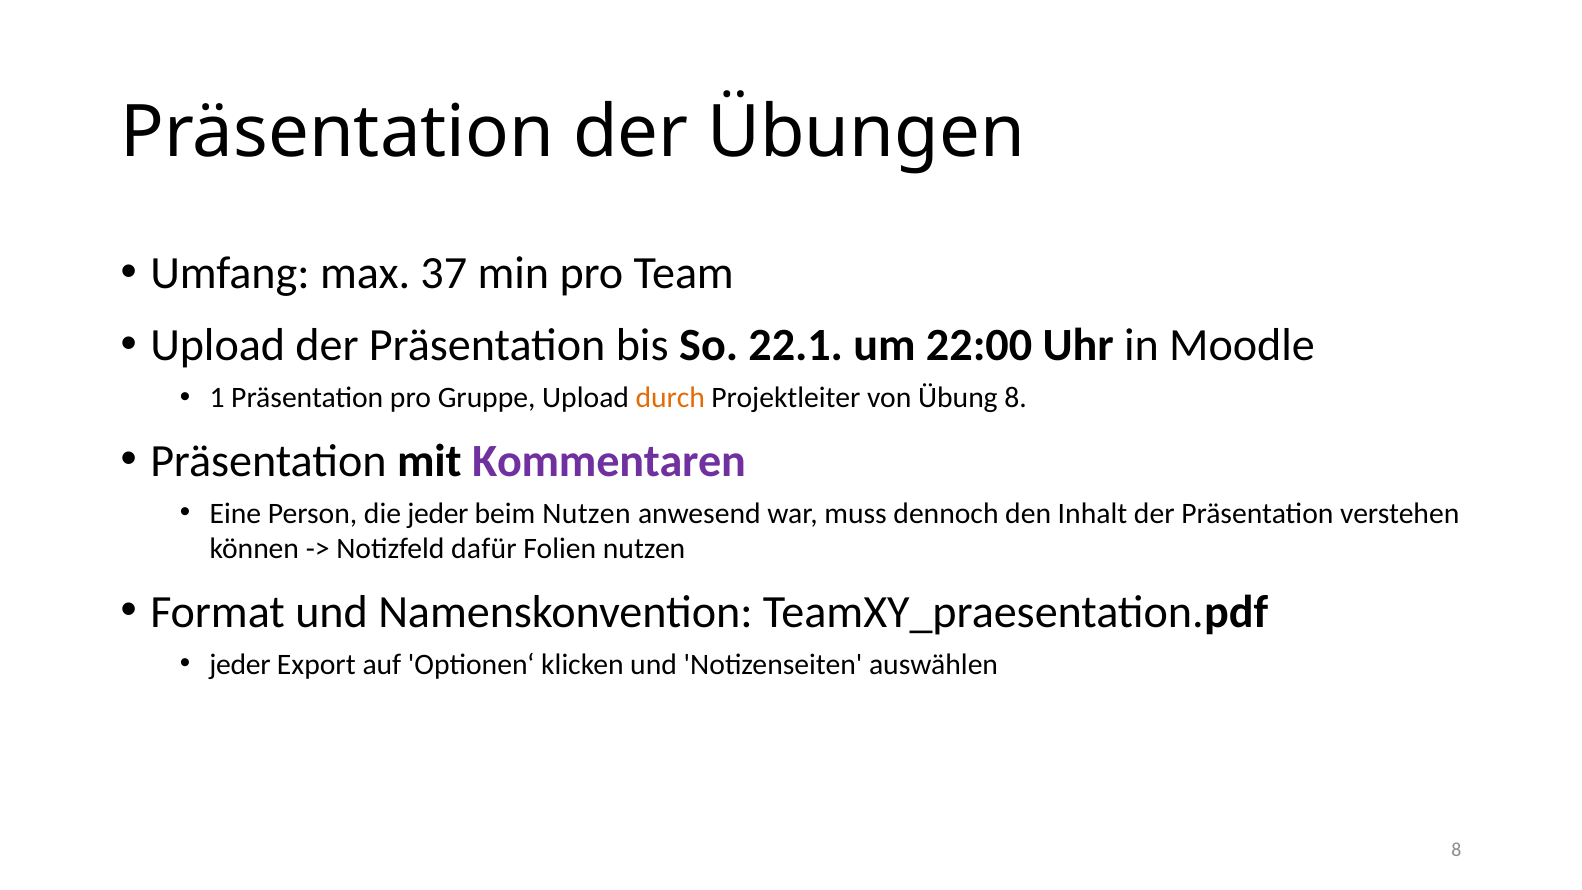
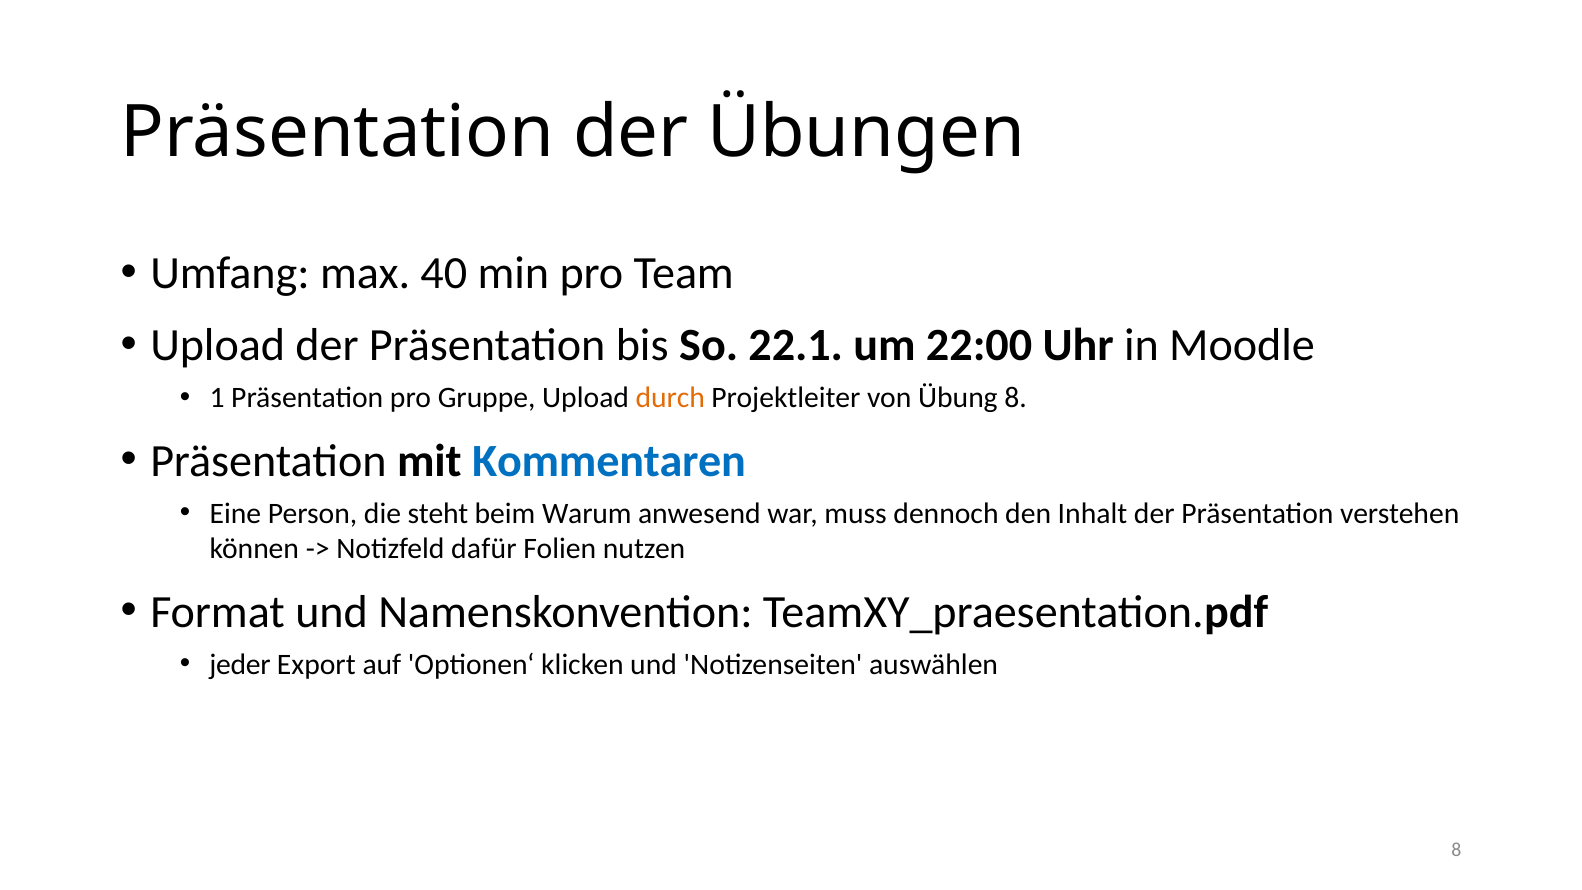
37: 37 -> 40 (444, 274)
Kommentaren colour: purple -> blue (609, 461)
die jeder: jeder -> steht (438, 513)
beim Nutzen: Nutzen -> Warum (587, 513)
